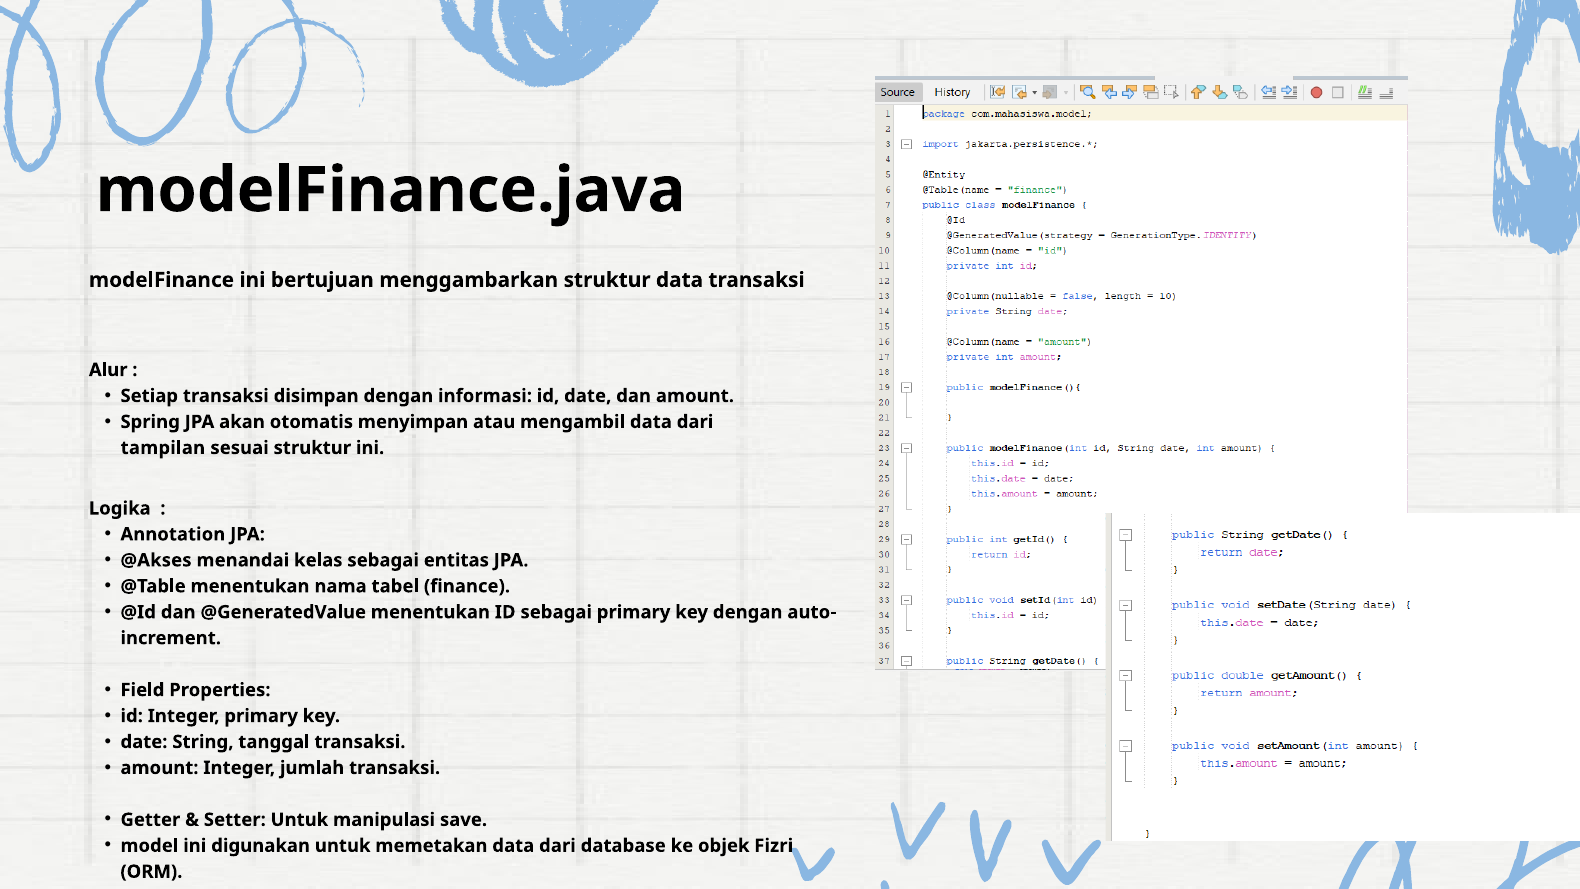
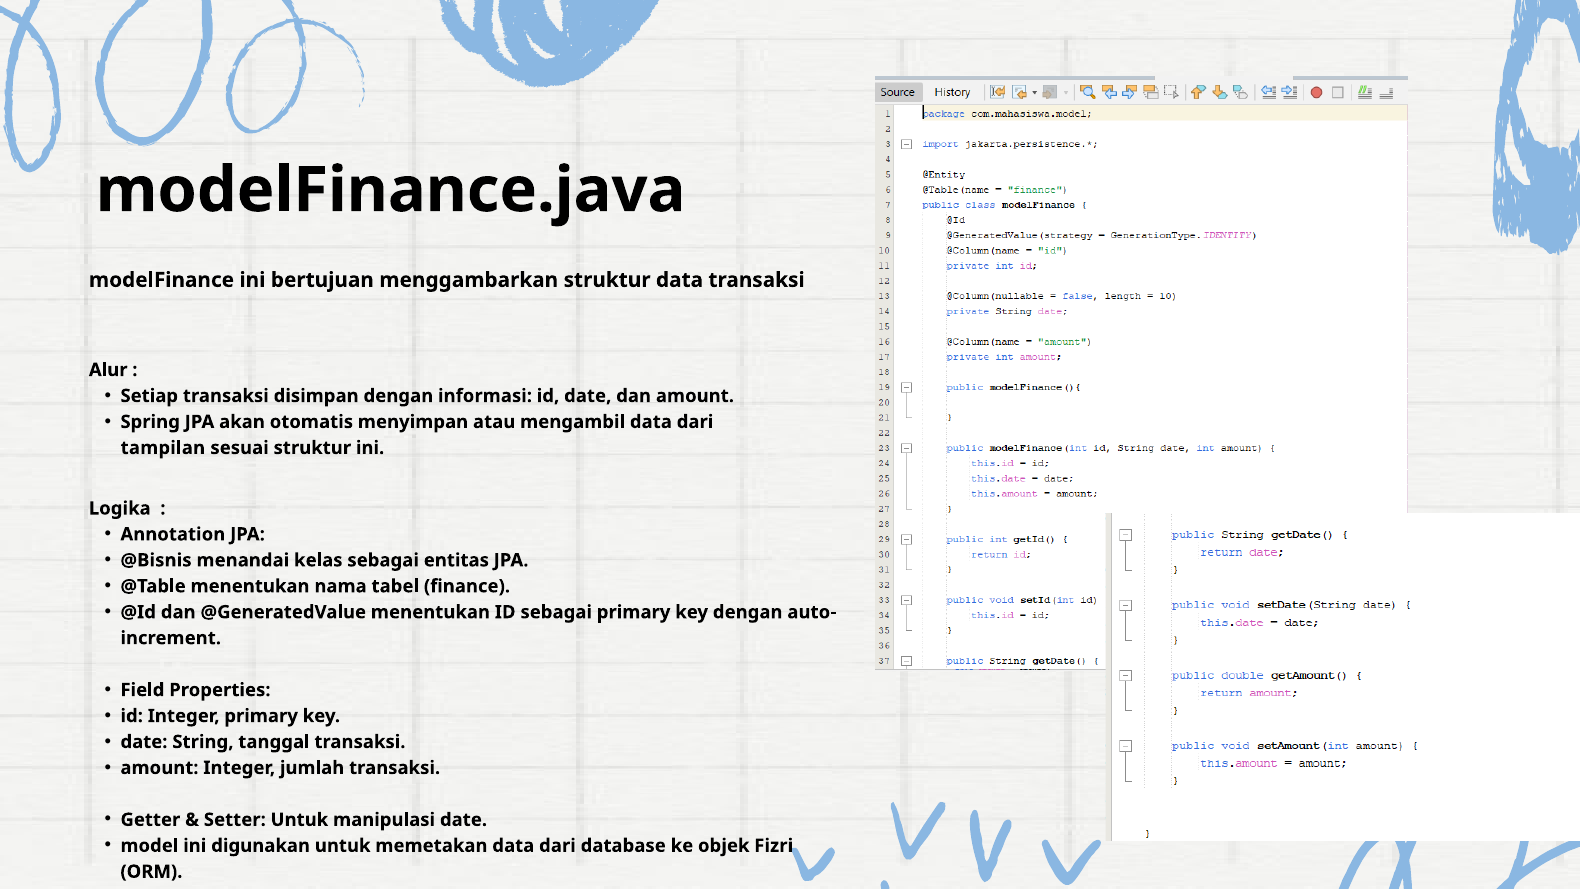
@Akses: @Akses -> @Bisnis (156, 560)
manipulasi save: save -> date (463, 820)
